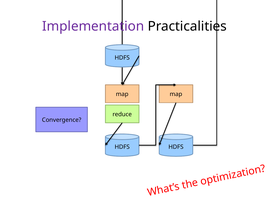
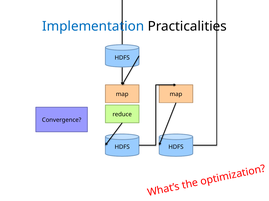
Implementation colour: purple -> blue (93, 26)
